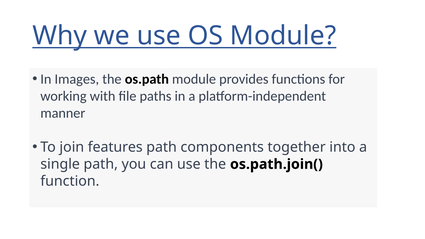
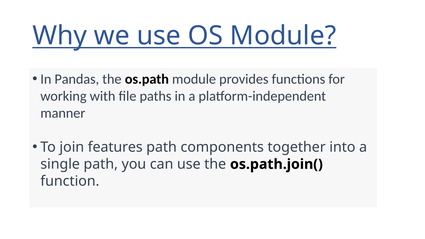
Images: Images -> Pandas (77, 79)
